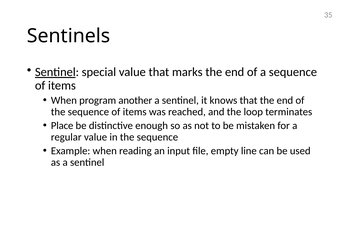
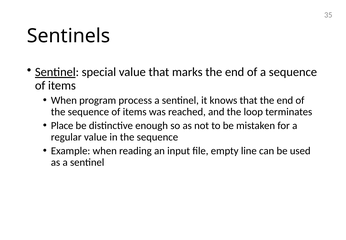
another: another -> process (135, 100)
